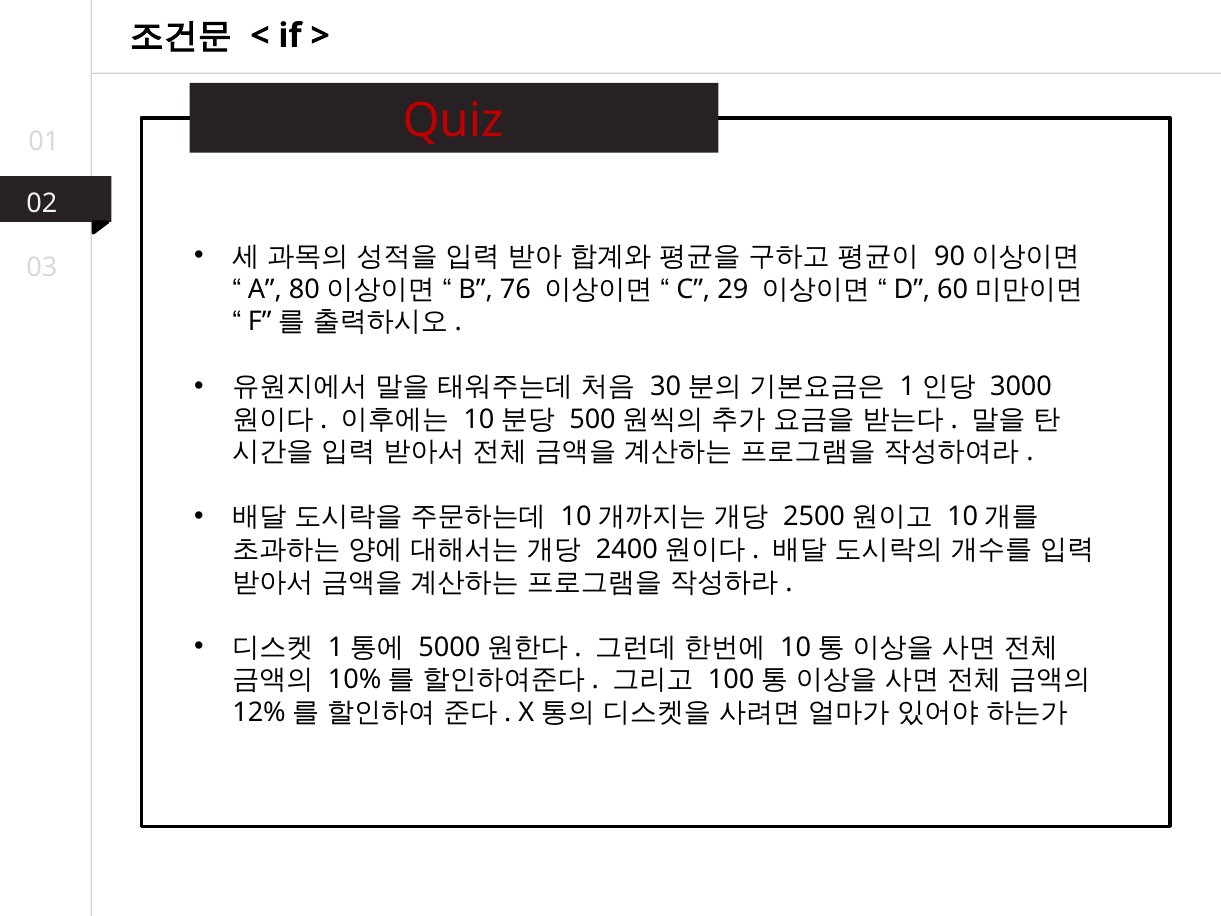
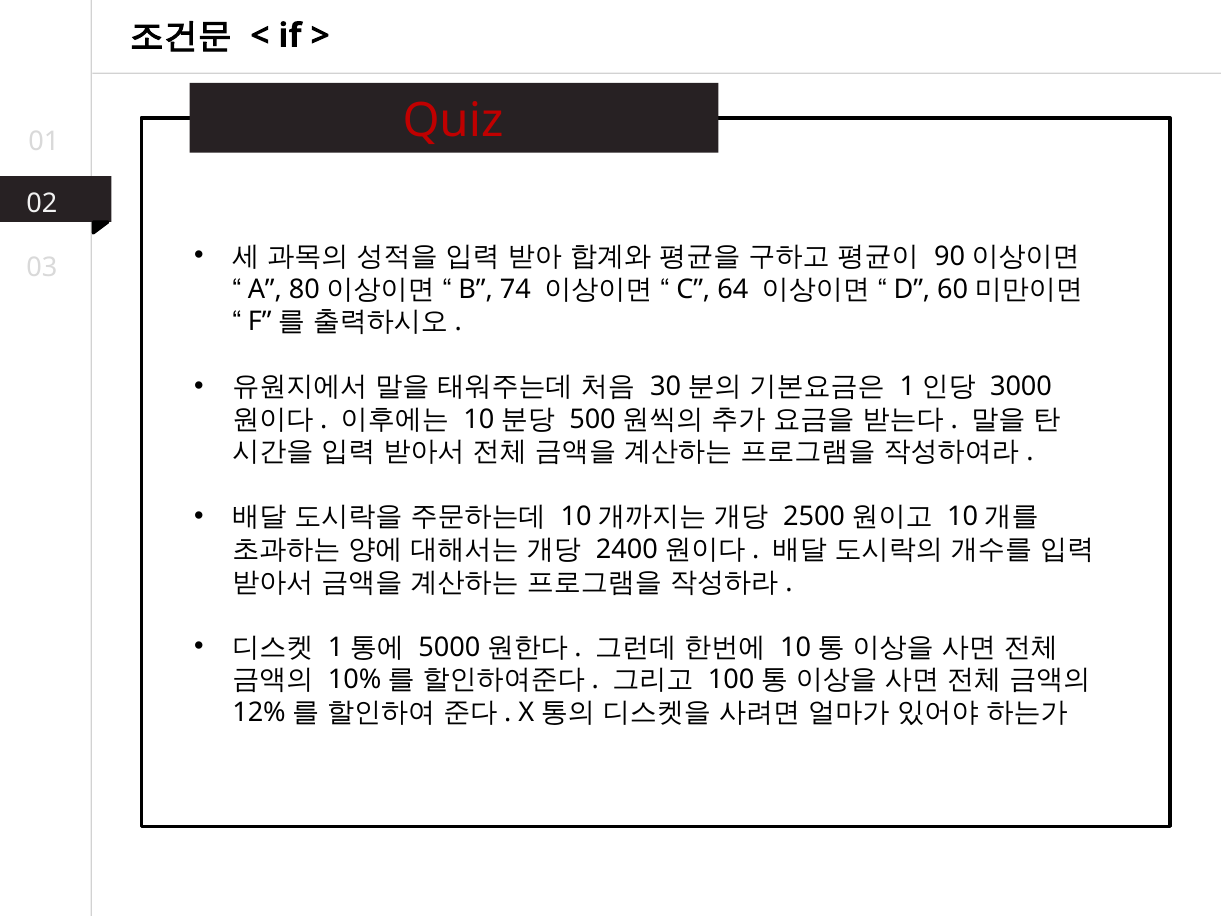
76: 76 -> 74 (515, 289)
29: 29 -> 64 (733, 289)
